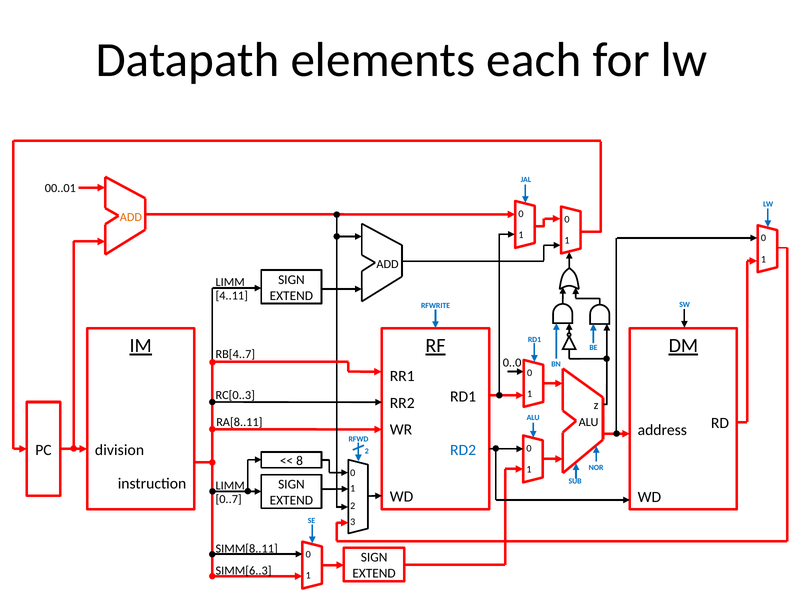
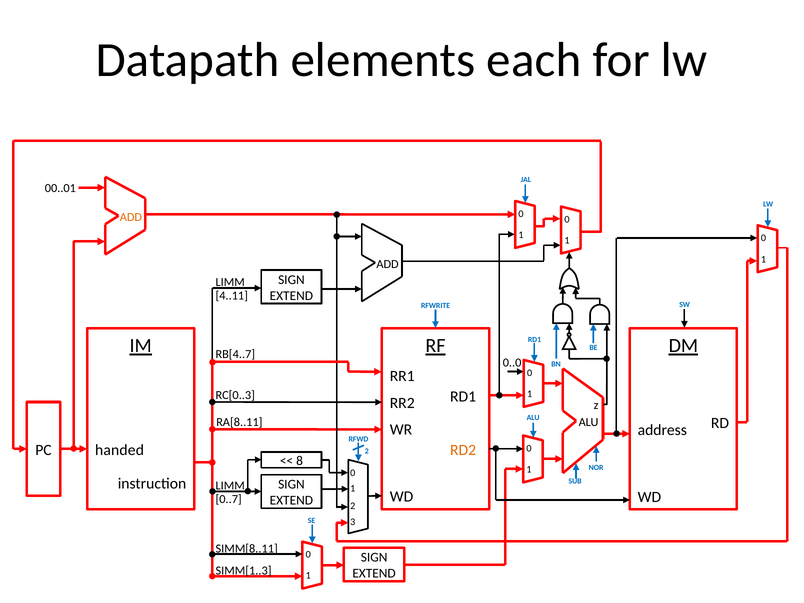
division: division -> handed (120, 450)
RD2 colour: blue -> orange (463, 450)
SIMM[6..3: SIMM[6..3 -> SIMM[1..3 (244, 571)
